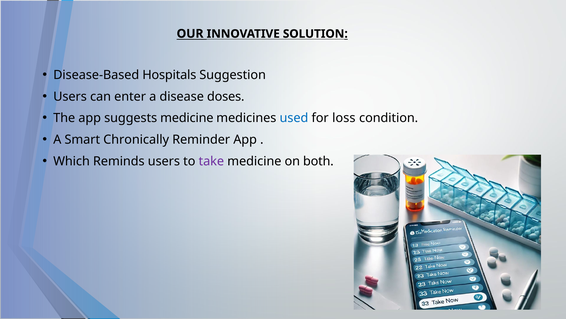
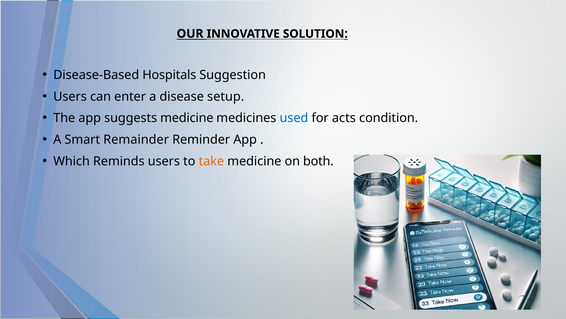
doses: doses -> setup (226, 96)
loss: loss -> acts (344, 118)
Chronically: Chronically -> Remainder (136, 139)
take colour: purple -> orange (211, 161)
